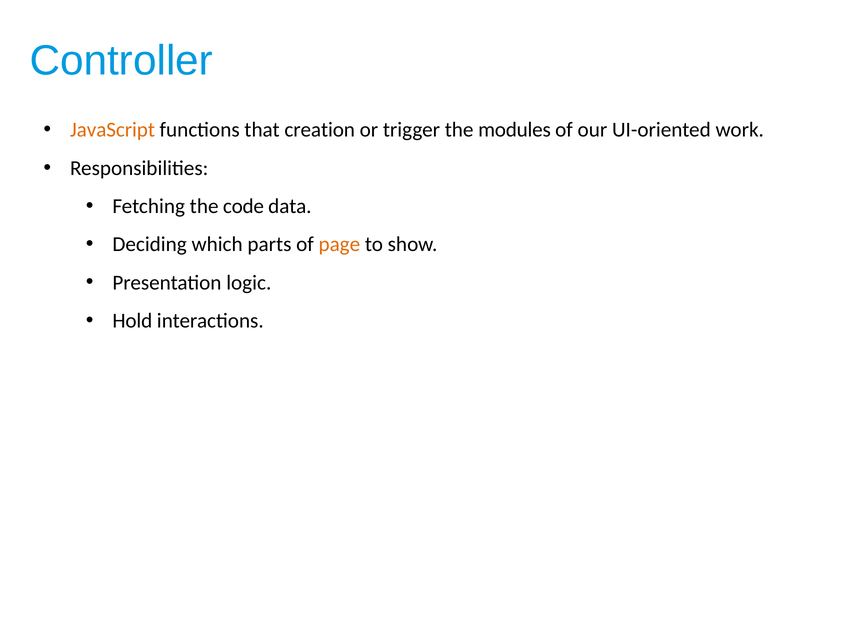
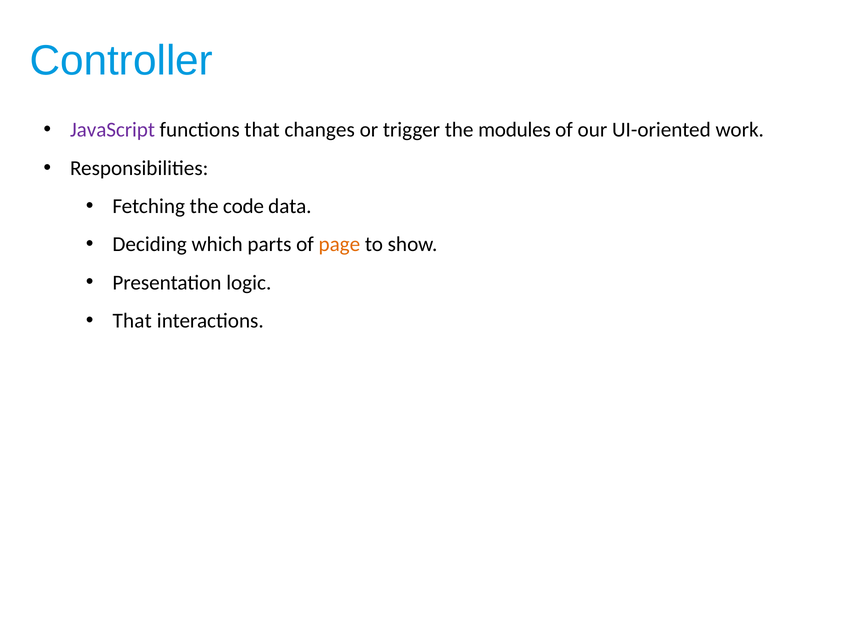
JavaScript colour: orange -> purple (113, 130)
creation: creation -> changes (320, 130)
Hold: Hold -> That (132, 320)
